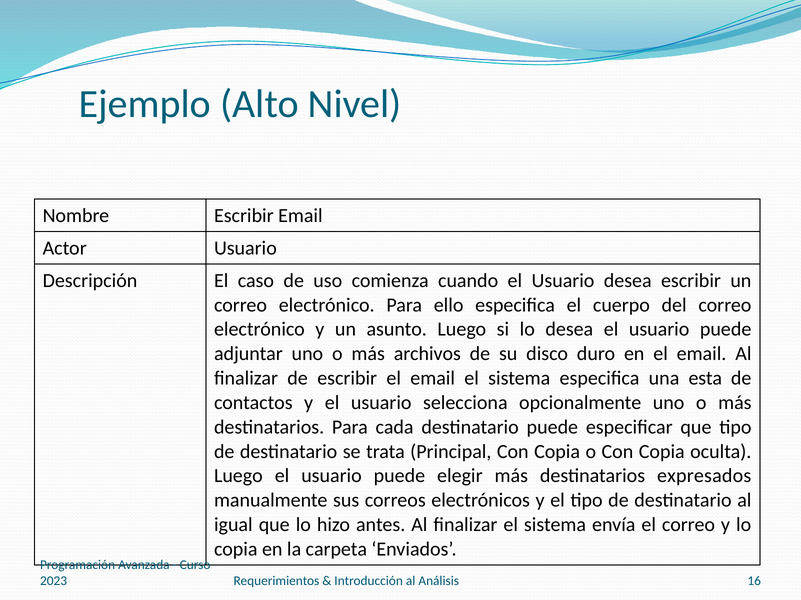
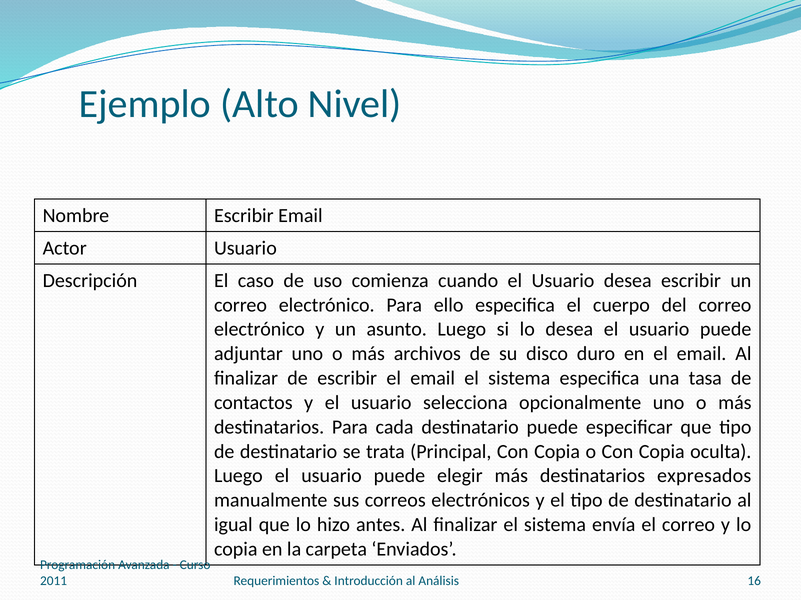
esta: esta -> tasa (705, 379)
2023: 2023 -> 2011 (54, 582)
